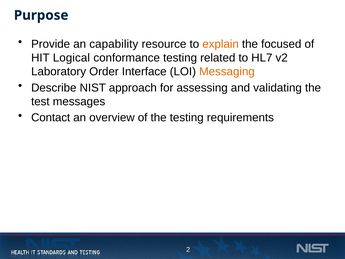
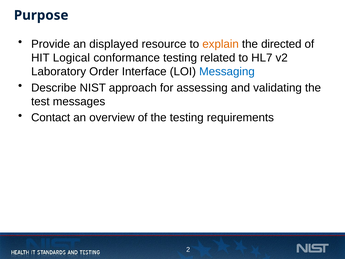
capability: capability -> displayed (114, 44)
focused: focused -> directed (281, 44)
Messaging colour: orange -> blue (227, 72)
